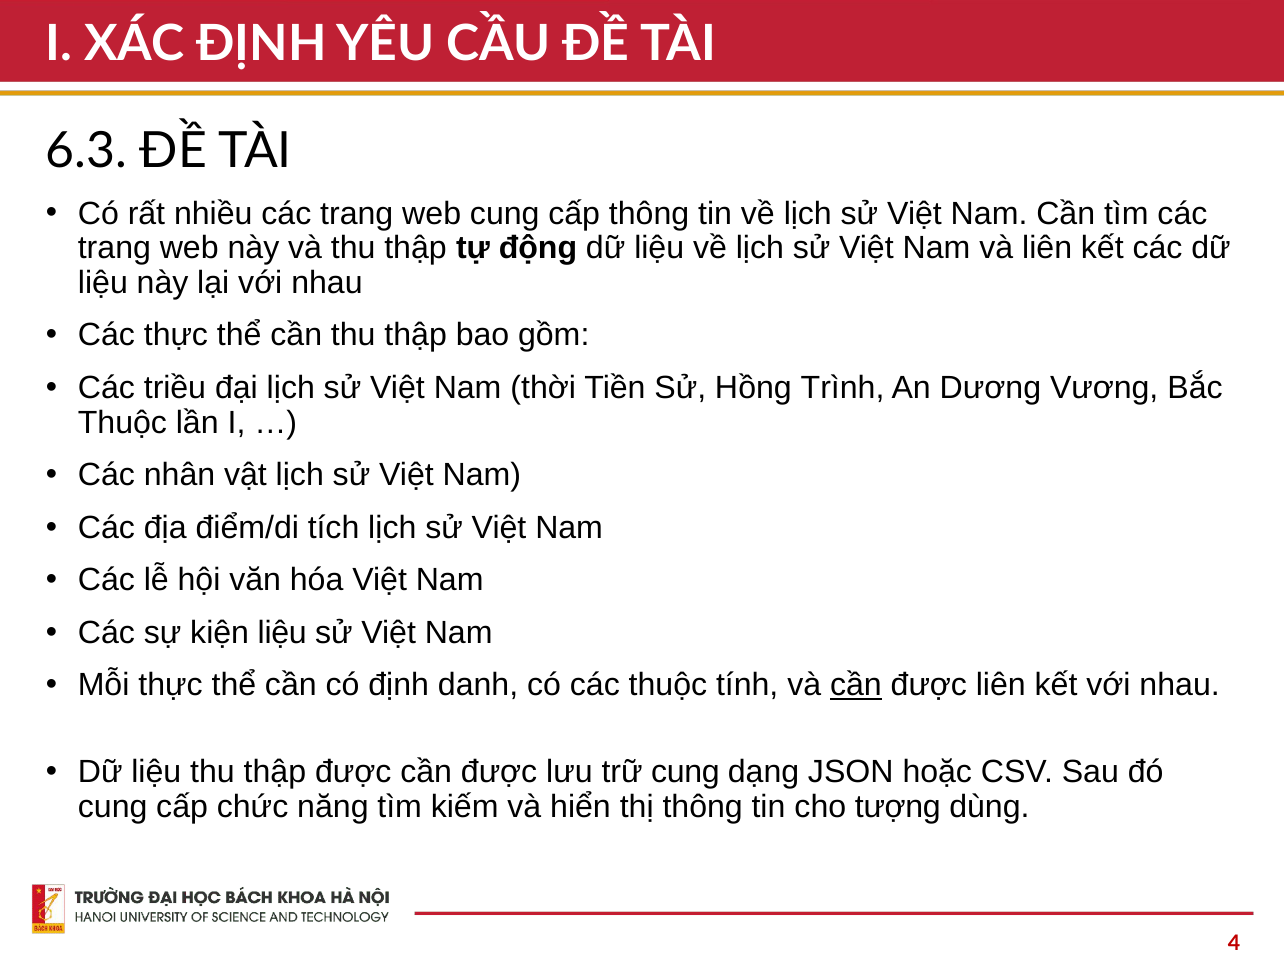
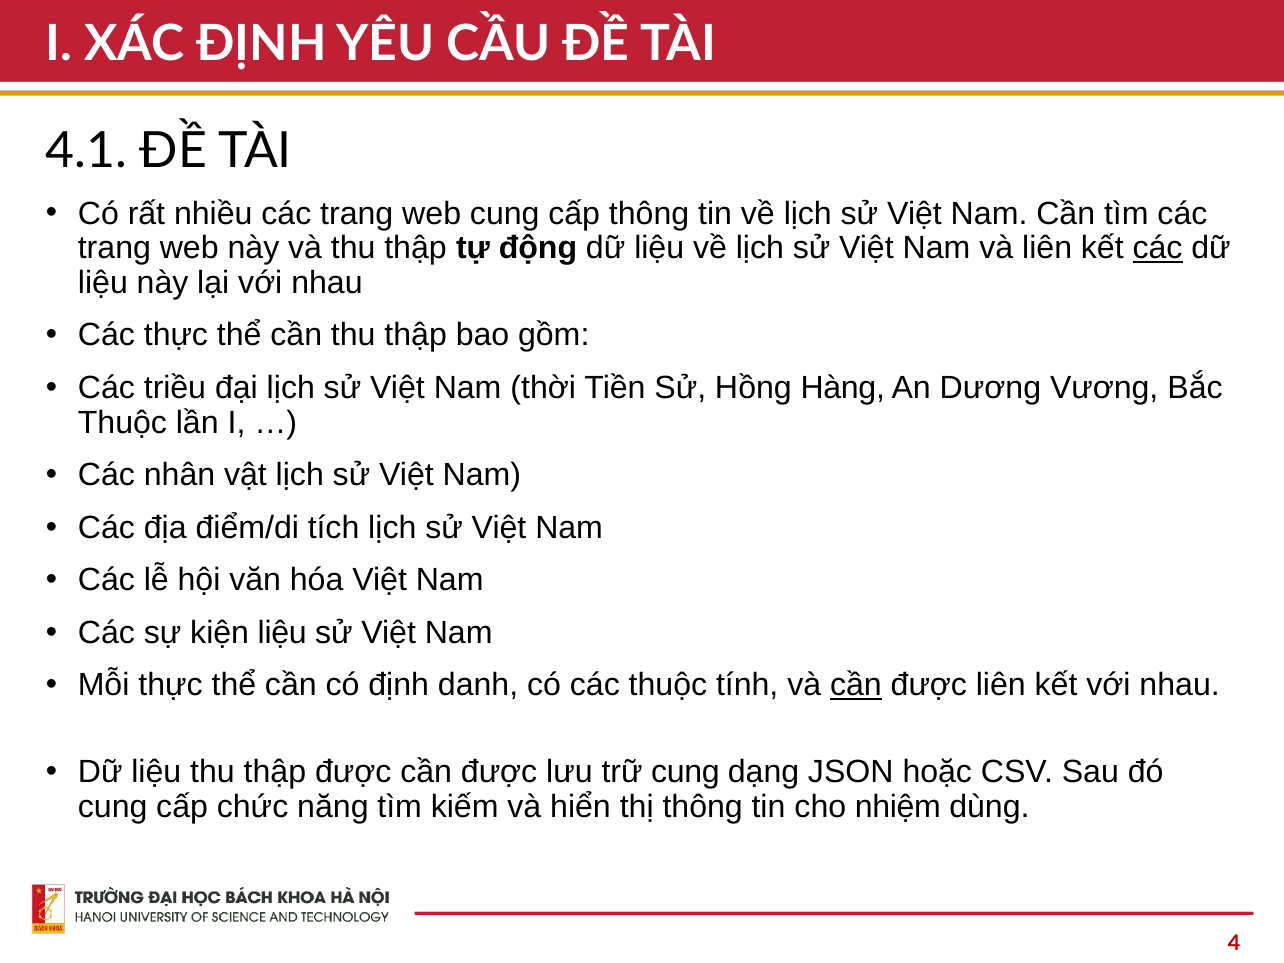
6.3: 6.3 -> 4.1 (87, 151)
các underline: none -> present (1158, 248)
Trình: Trình -> Hàng (843, 388)
tượng: tượng -> nhiệm (898, 807)
